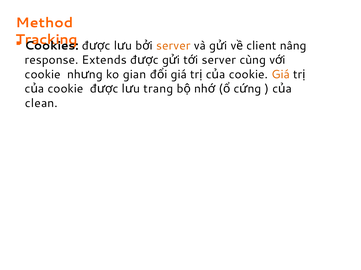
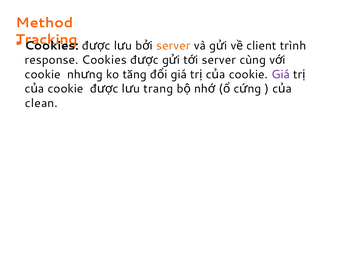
nâng: nâng -> trình (293, 46)
response Extends: Extends -> Cookies (104, 60)
gian: gian -> tăng (135, 75)
Giá colour: orange -> purple (281, 75)
